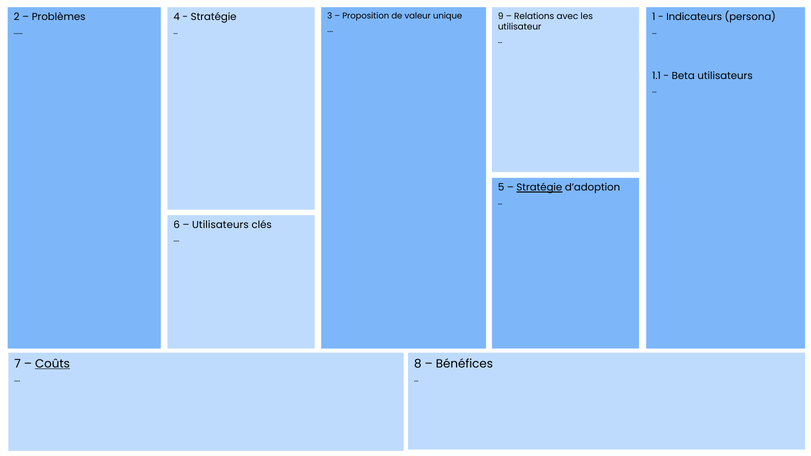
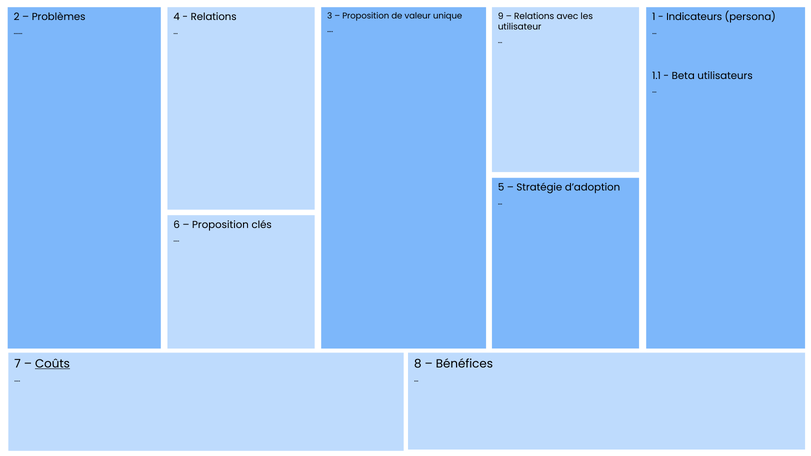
Stratégie: Stratégie -> Relations (214, 17)
Stratégie underline: present -> none (539, 188)
Utilisateurs: Utilisateurs -> Proposition (220, 225)
